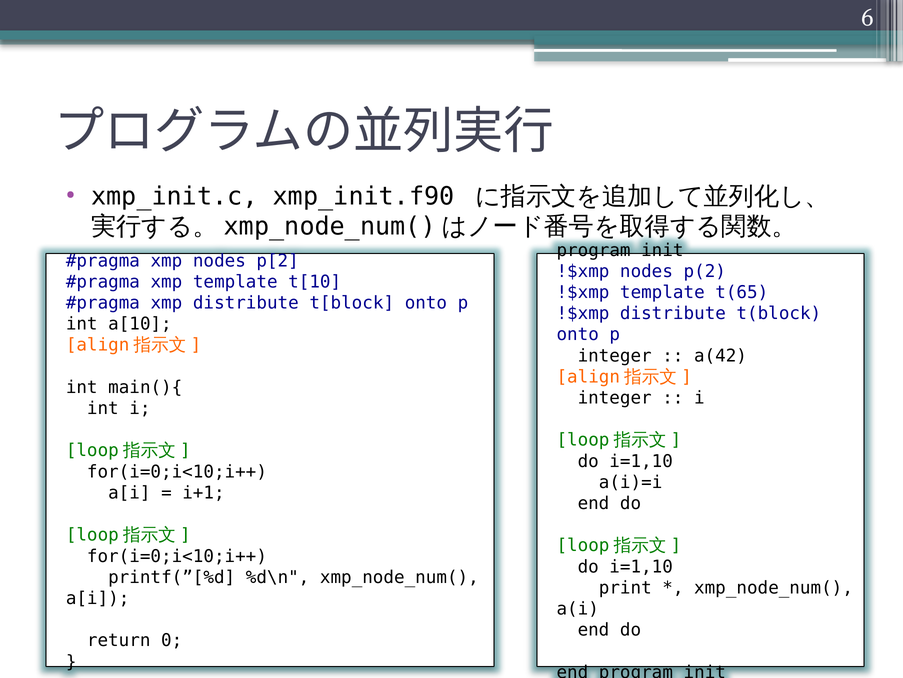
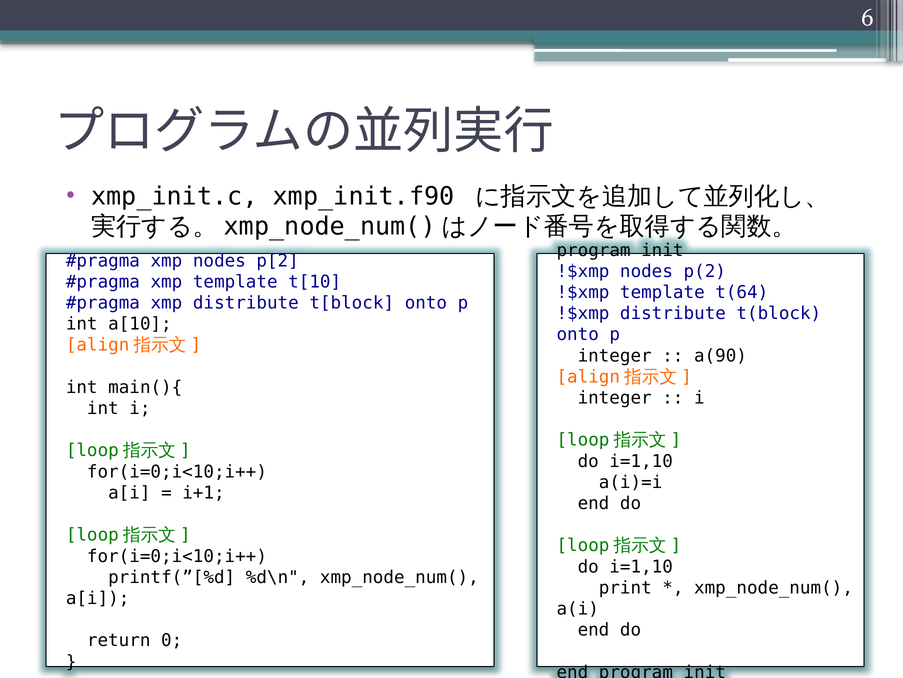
t(65: t(65 -> t(64 (742, 292)
a(42: a(42 -> a(90 (720, 355)
